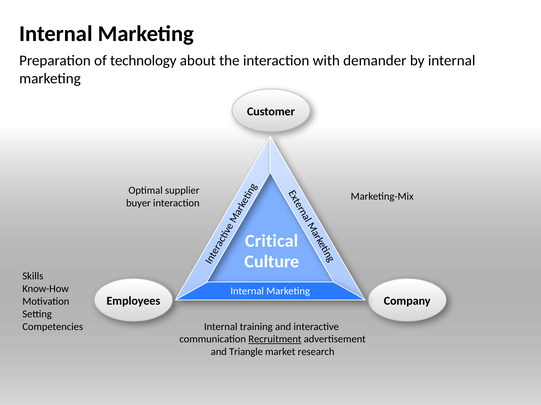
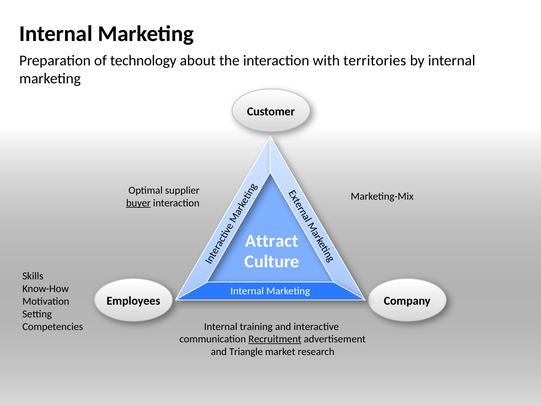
demander: demander -> territories (375, 61)
buyer underline: none -> present (138, 203)
Critical: Critical -> Attract (272, 241)
